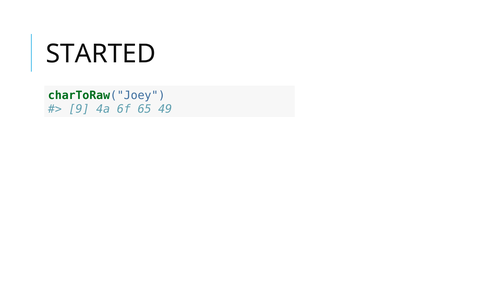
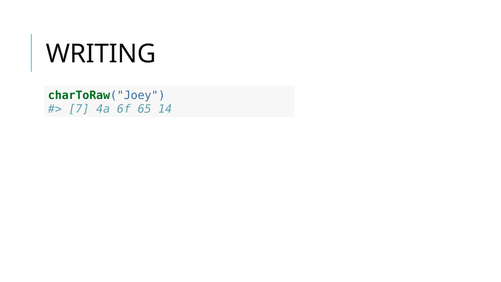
STARTED: STARTED -> WRITING (101, 54)
9: 9 -> 7 (79, 109)
49: 49 -> 14 (165, 109)
